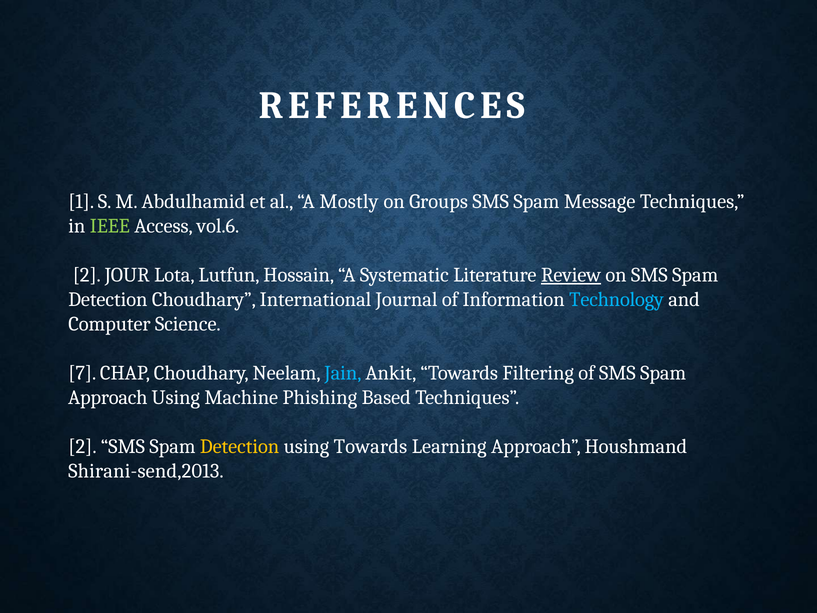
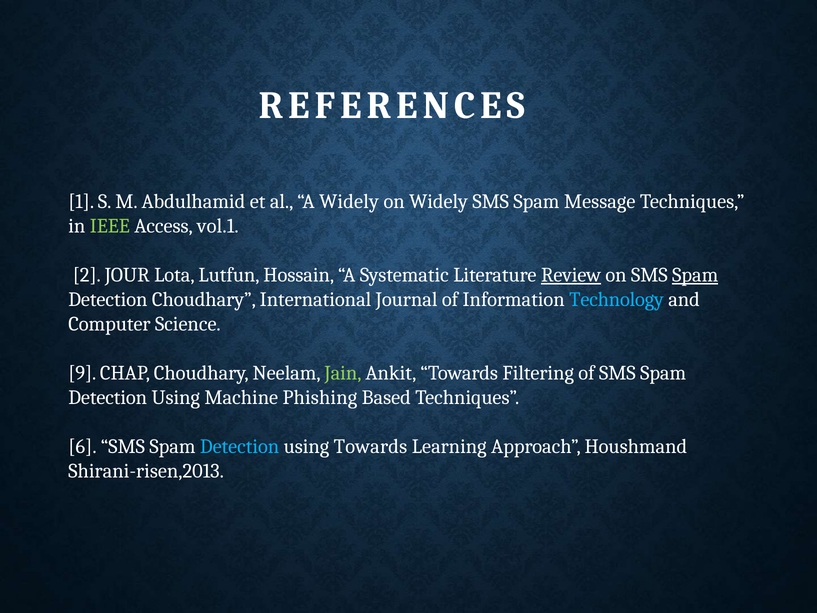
A Mostly: Mostly -> Widely (349, 201)
on Groups: Groups -> Widely (439, 201)
vol.6: vol.6 -> vol.1 (218, 226)
Spam underline: none -> present (695, 275)
7: 7 -> 9 (82, 373)
Jain colour: light blue -> light green (343, 373)
Approach: Approach -> Detection (108, 397)
2: 2 -> 6 (82, 446)
Detection colour: yellow -> light blue (240, 446)
Shirani-send,2013: Shirani-send,2013 -> Shirani-risen,2013 (146, 471)
